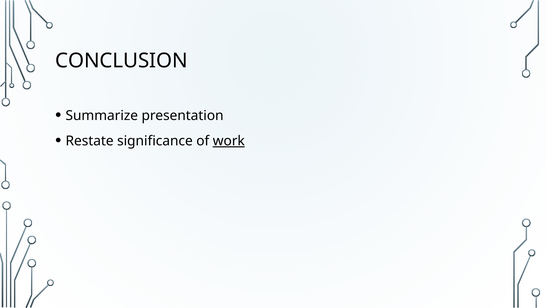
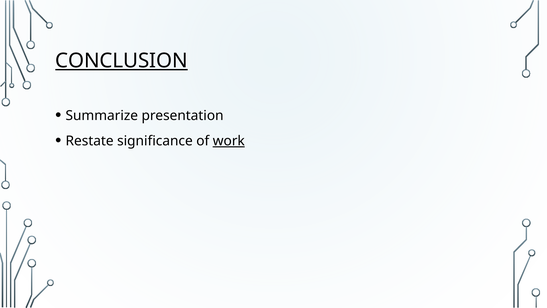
CONCLUSION underline: none -> present (122, 61)
